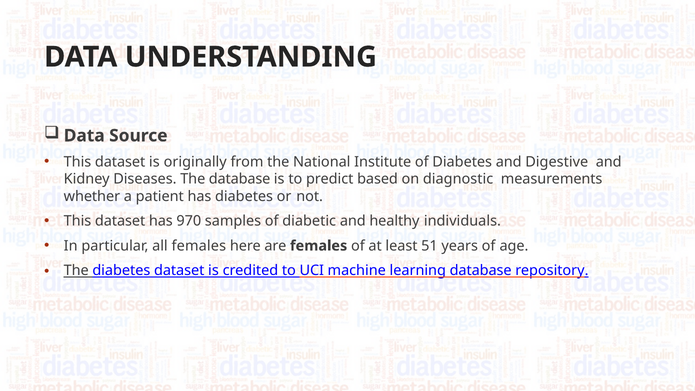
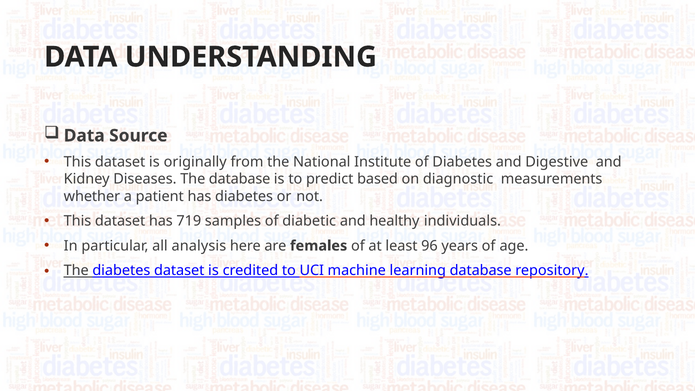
970: 970 -> 719 (189, 221)
all females: females -> analysis (199, 246)
51: 51 -> 96 (429, 246)
